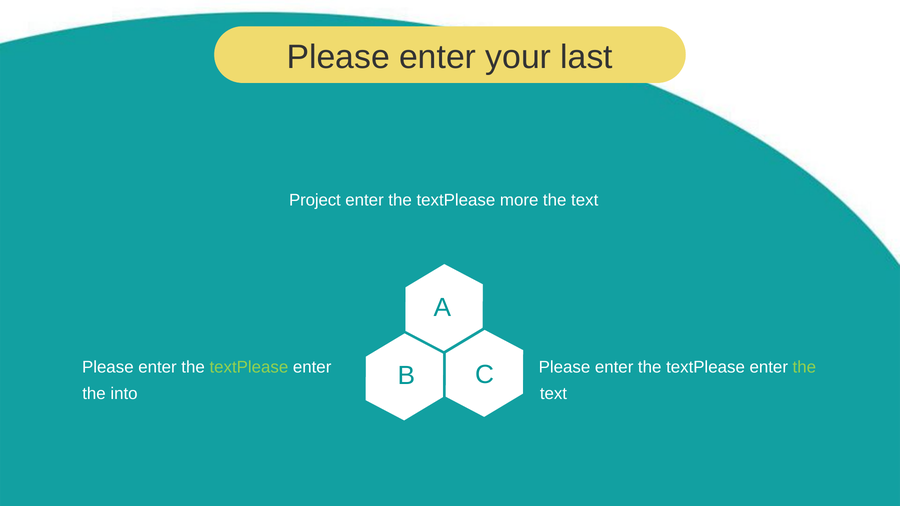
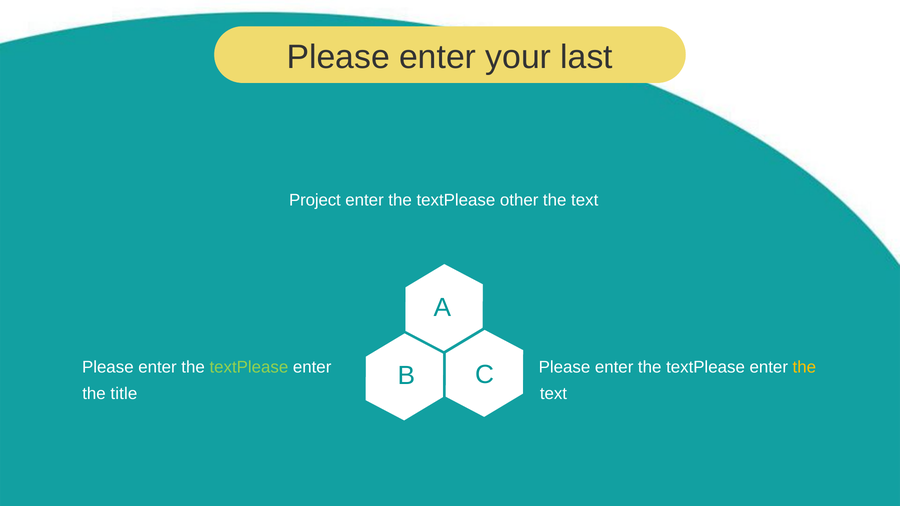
more: more -> other (519, 200)
the colour: light green -> yellow (804, 368)
into: into -> title (124, 394)
